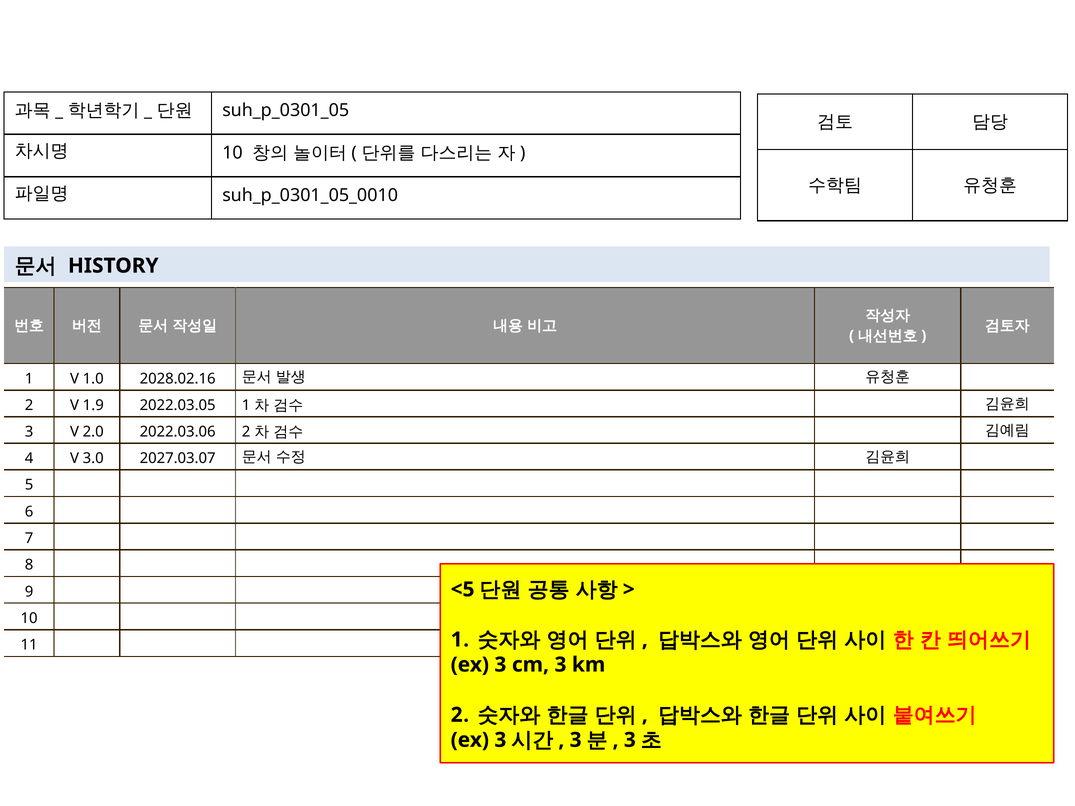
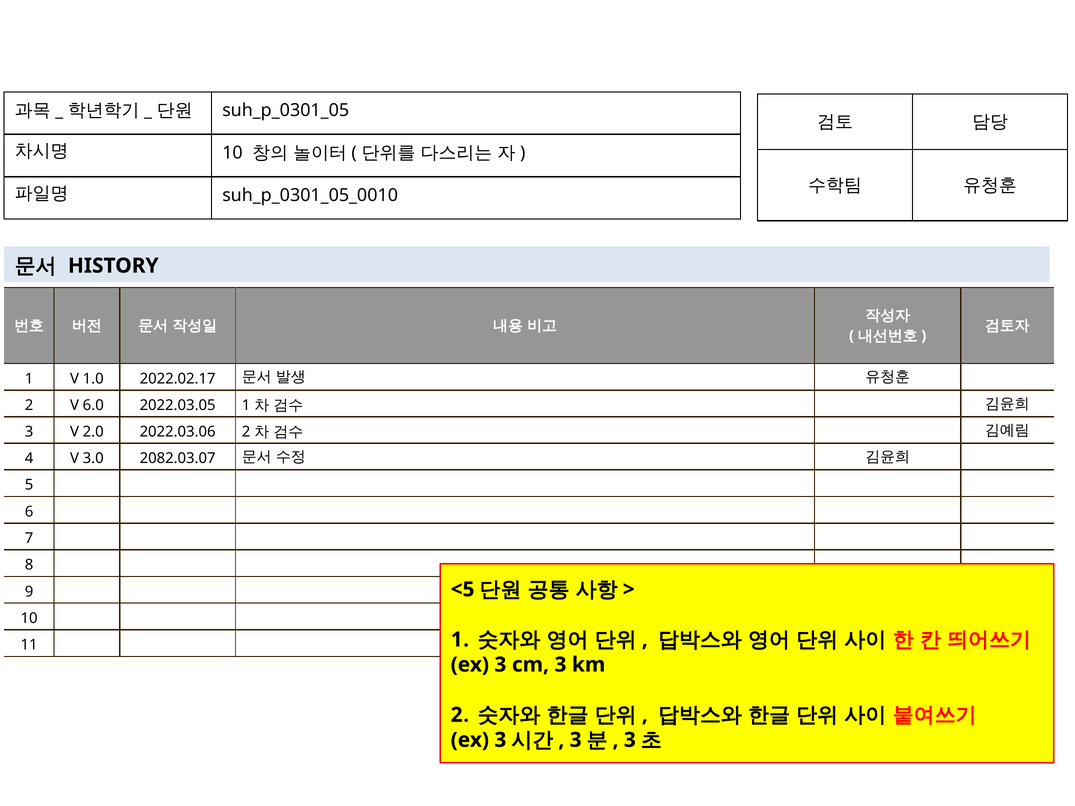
2028.02.16: 2028.02.16 -> 2022.02.17 (178, 379)
1.9: 1.9 -> 6.0 (93, 406)
2027.03.07: 2027.03.07 -> 2082.03.07 (178, 459)
